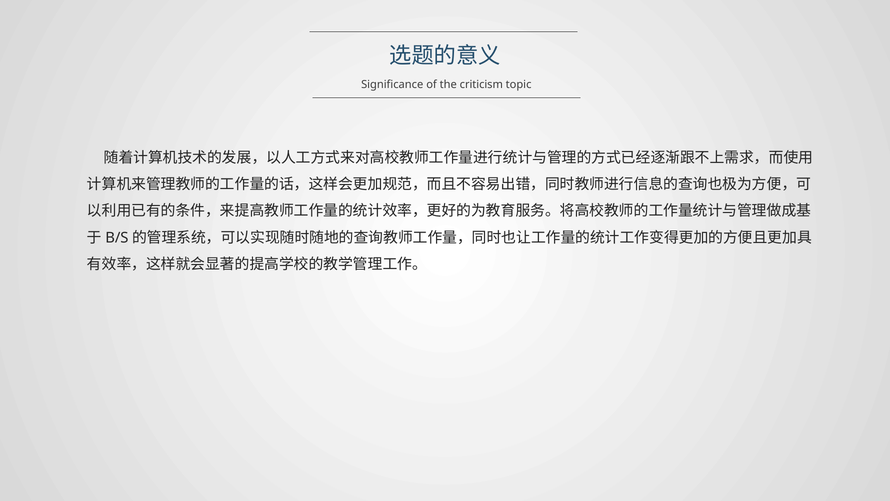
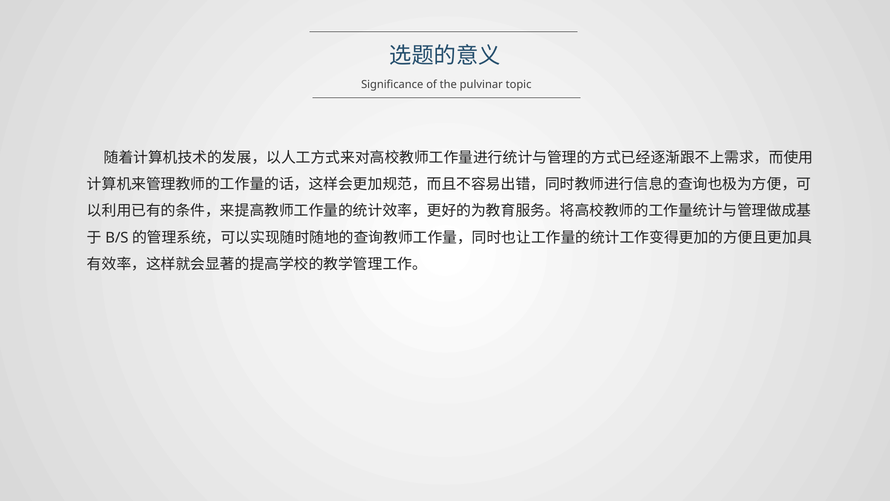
criticism: criticism -> pulvinar (481, 84)
